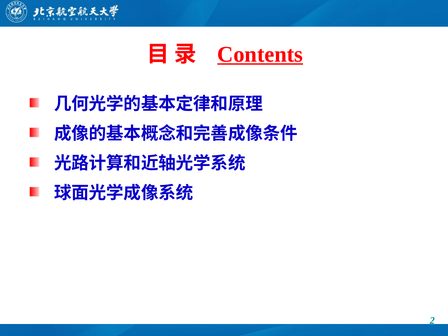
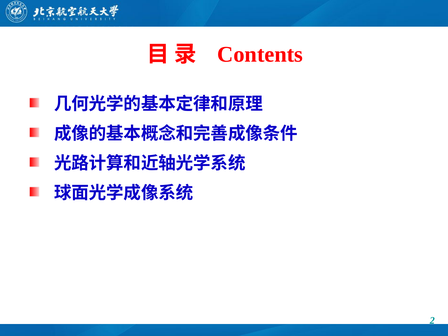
Contents underline: present -> none (260, 54)
